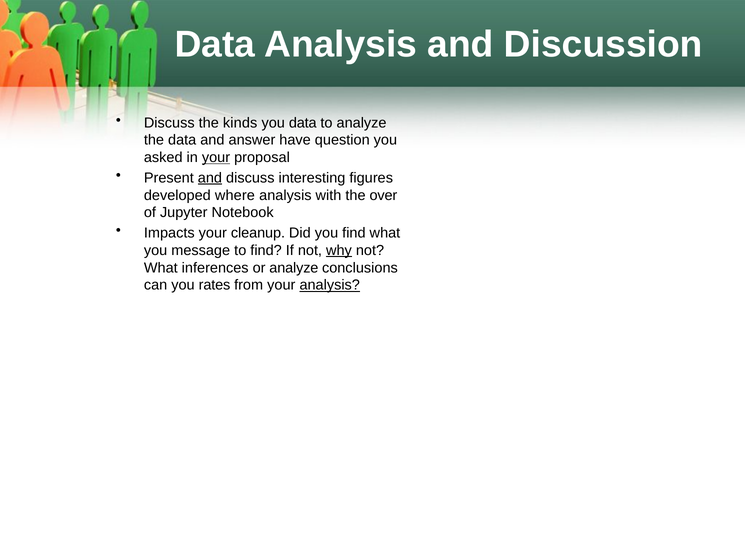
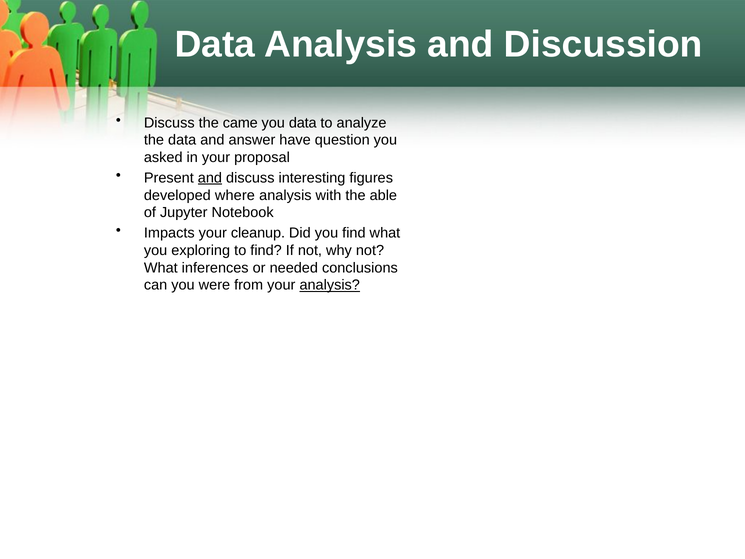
kinds: kinds -> came (240, 123)
your underline: present -> none (216, 158)
over: over -> able (383, 195)
message: message -> exploring (201, 250)
why underline: present -> none (339, 250)
or analyze: analyze -> needed (294, 268)
rates: rates -> were (214, 285)
